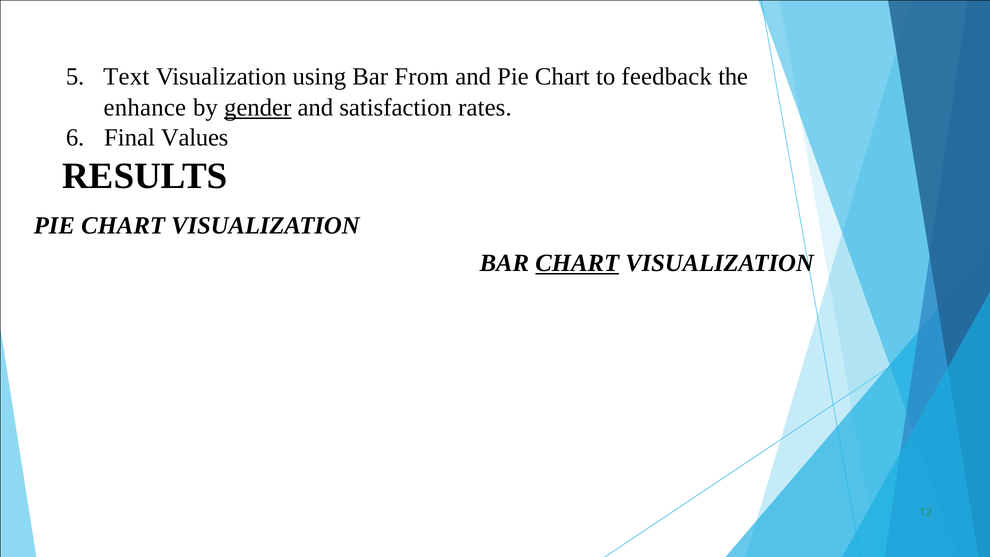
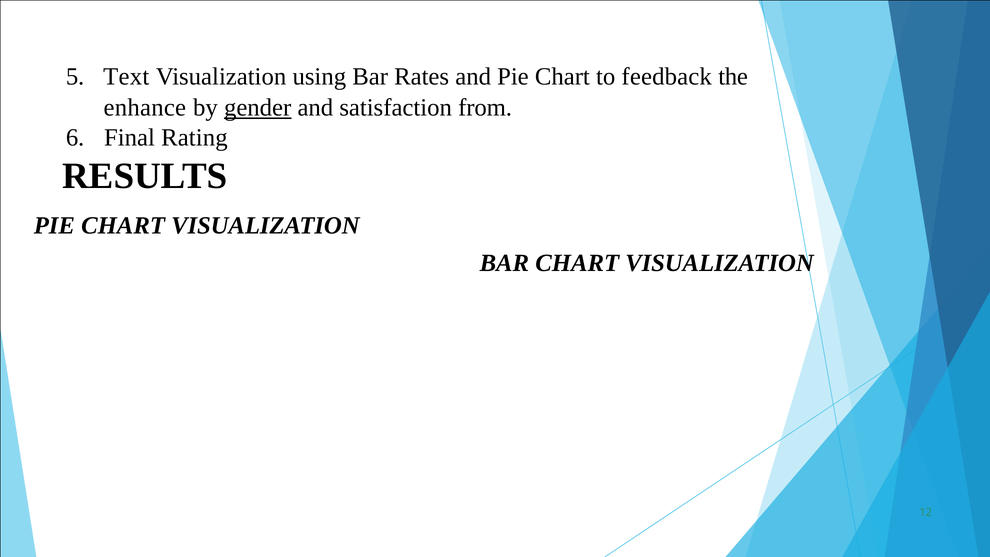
From: From -> Rates (422, 76)
rates: rates -> from (485, 107)
Values: Values -> Rating (194, 137)
CHART underline: present -> none (577, 263)
